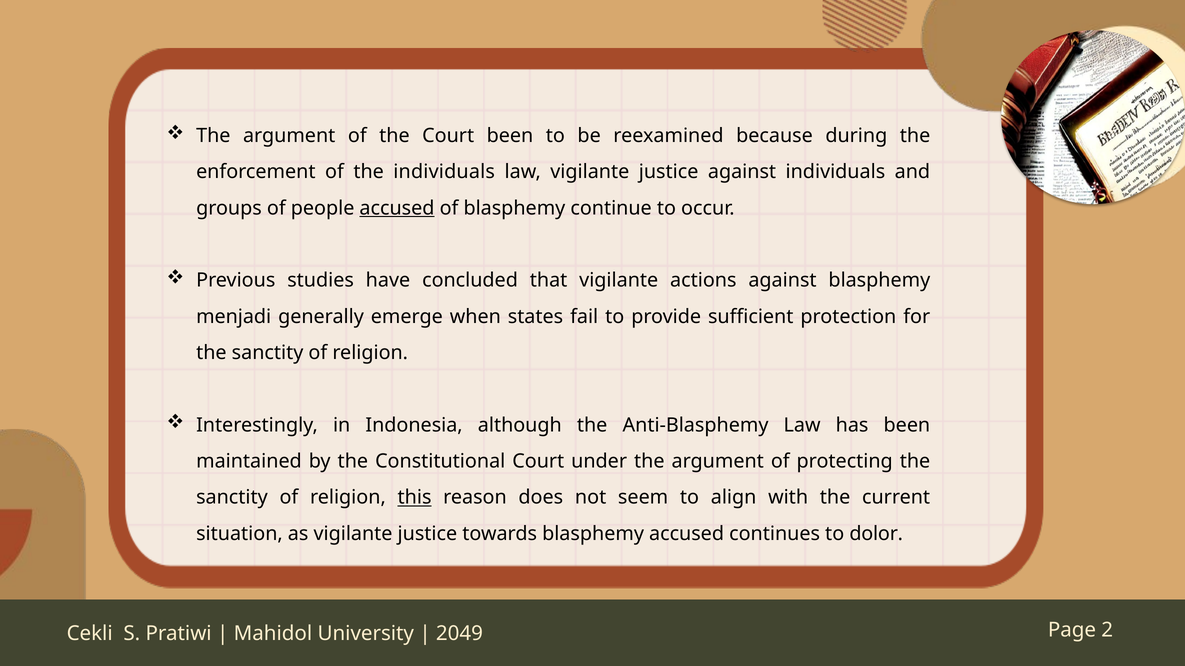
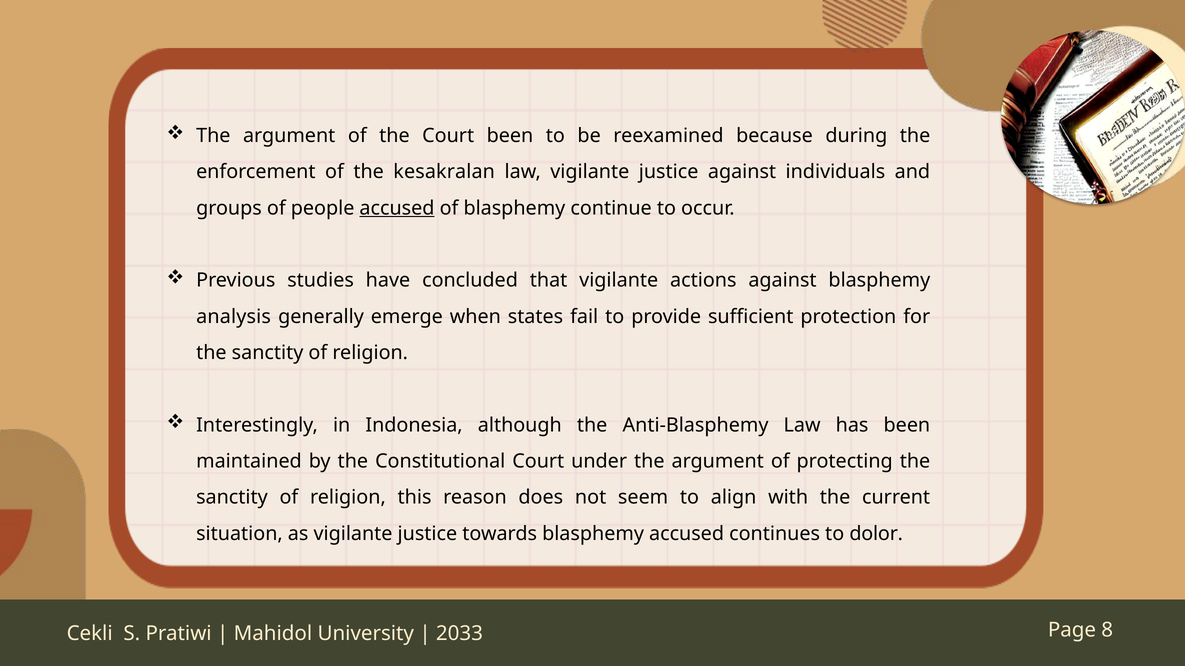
the individuals: individuals -> kesakralan (444, 172)
menjadi: menjadi -> analysis (234, 317)
this underline: present -> none (415, 498)
2049: 2049 -> 2033 (459, 634)
2: 2 -> 8 (1107, 631)
